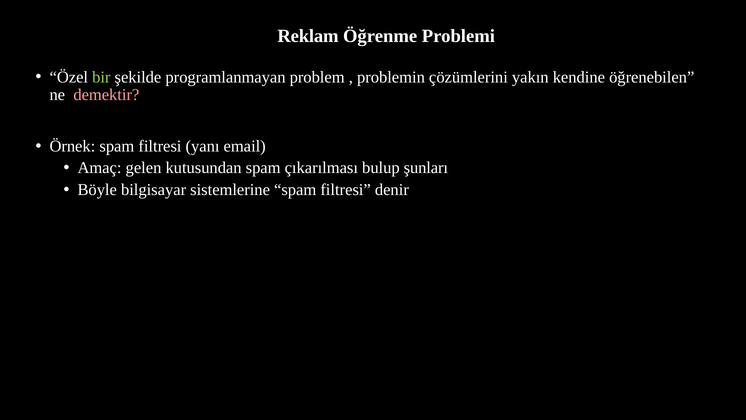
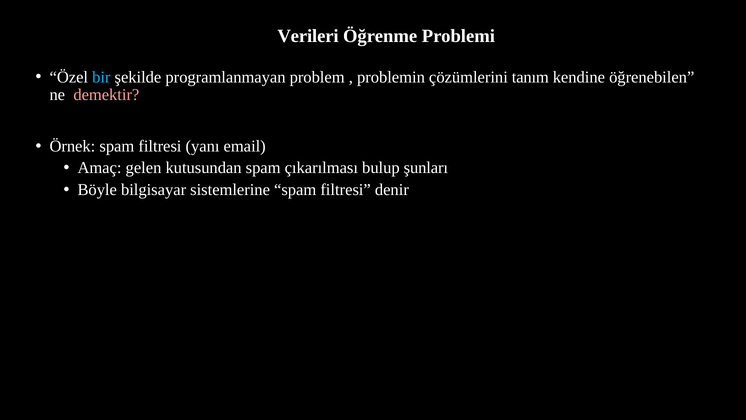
Reklam: Reklam -> Verileri (308, 36)
bir colour: light green -> light blue (101, 77)
yakın: yakın -> tanım (530, 77)
